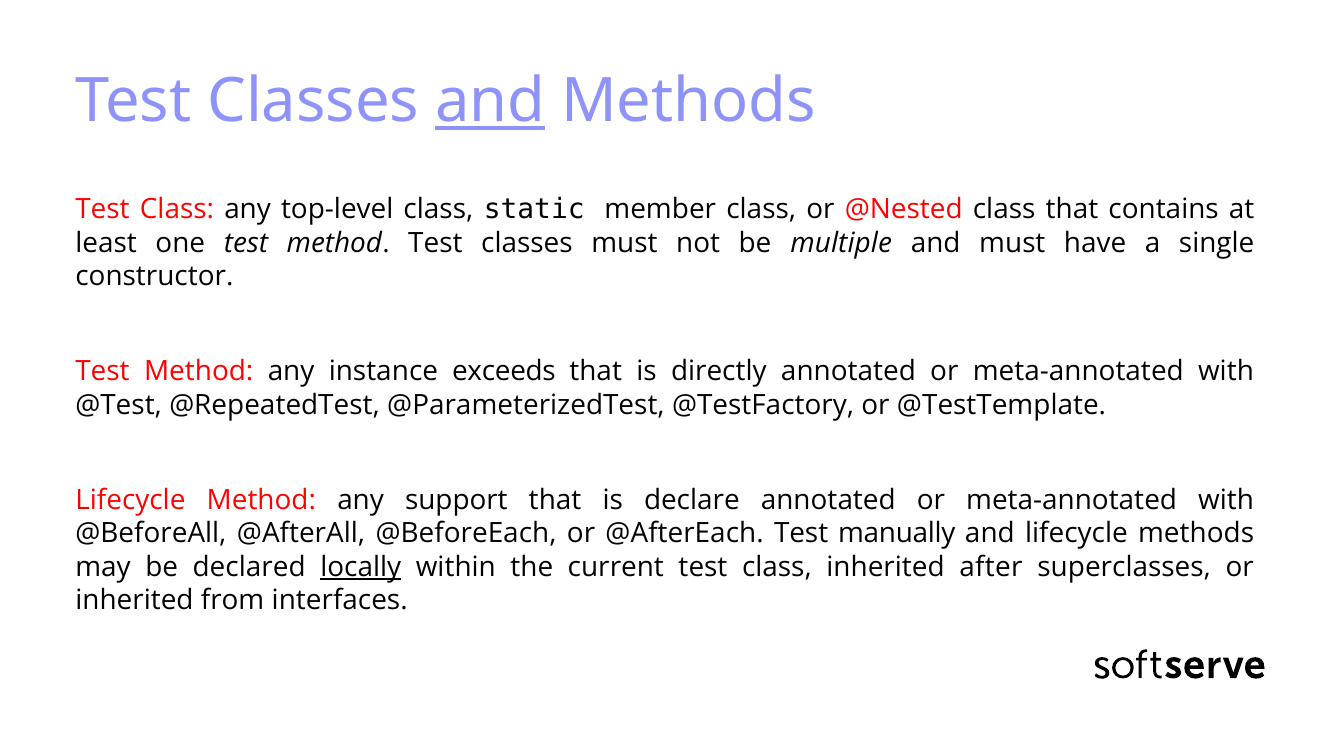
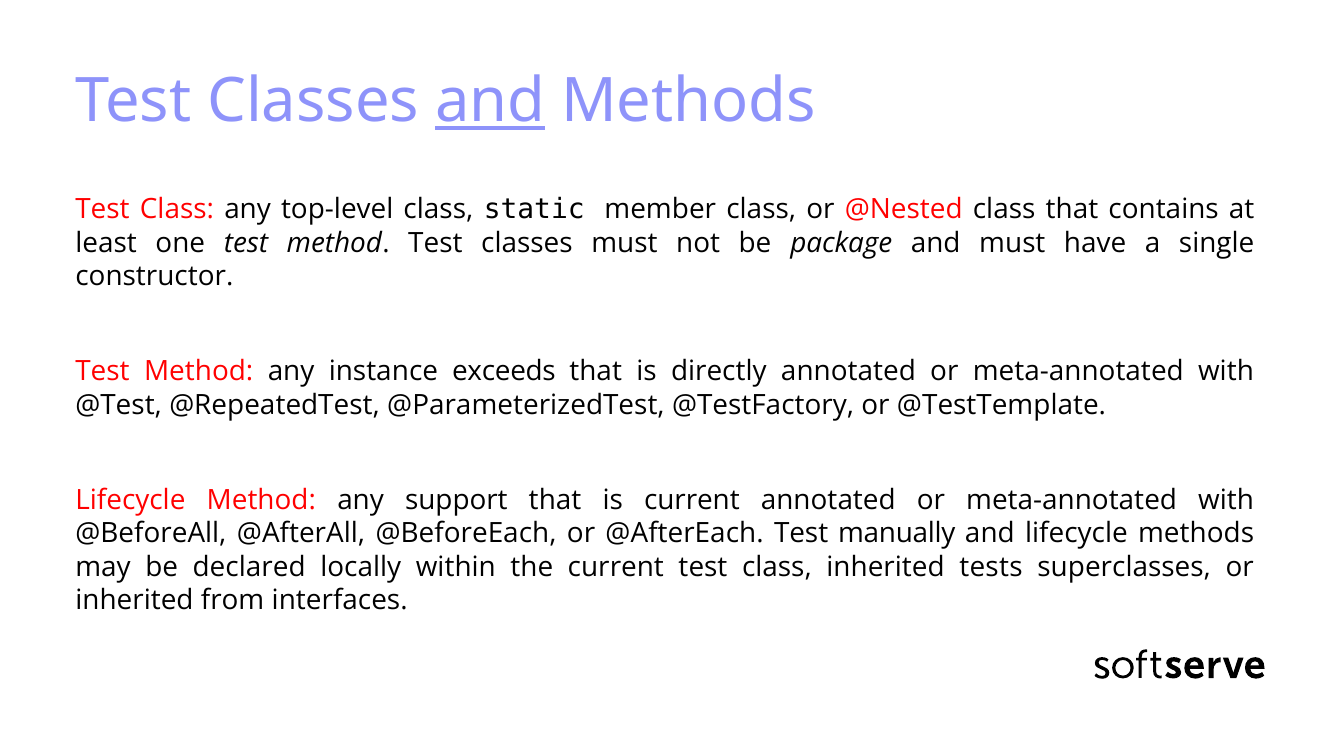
multiple: multiple -> package (841, 243)
is declare: declare -> current (692, 500)
locally underline: present -> none (361, 567)
after: after -> tests (991, 567)
